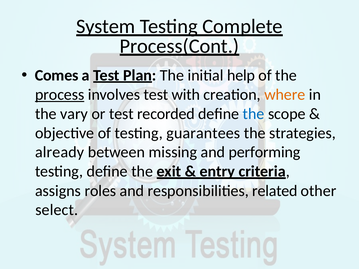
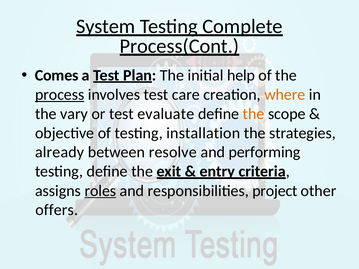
with: with -> care (186, 95)
recorded: recorded -> evaluate (166, 114)
the colour: blue -> orange (254, 114)
guarantees: guarantees -> installation (203, 133)
missing: missing -> resolve (173, 152)
roles underline: none -> present (100, 191)
related: related -> project (275, 191)
select: select -> offers (57, 210)
